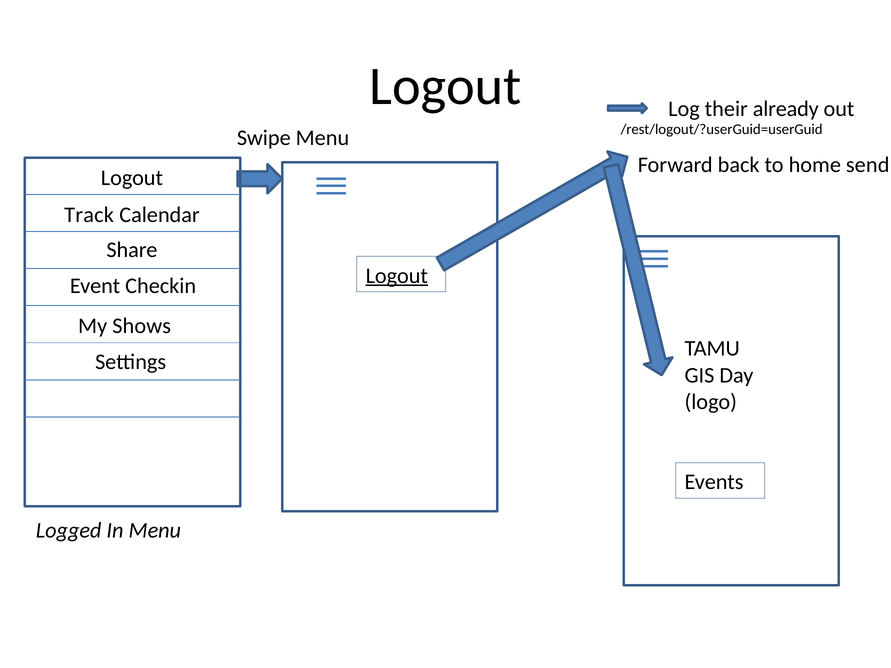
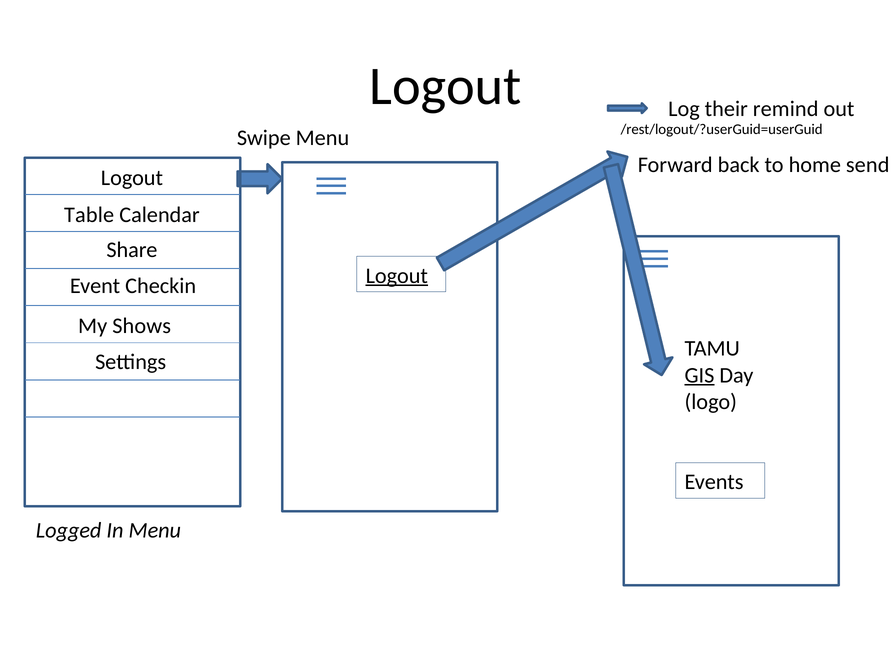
already: already -> remind (786, 109)
Track: Track -> Table (89, 215)
GIS underline: none -> present (700, 375)
